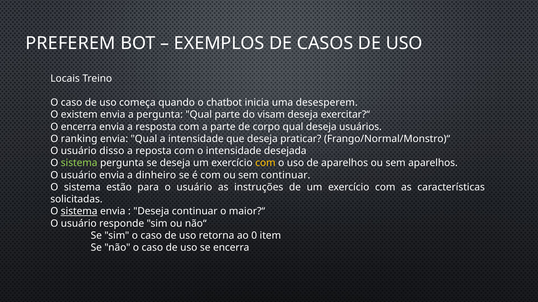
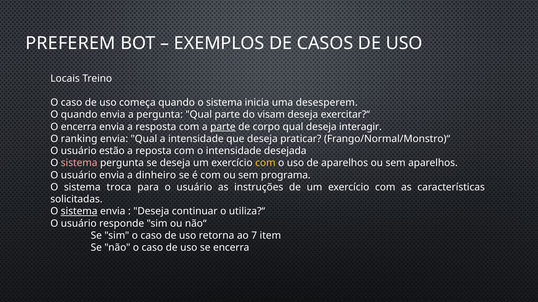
quando o chatbot: chatbot -> sistema (224, 103)
O existem: existem -> quando (79, 115)
parte underline: none -> present (223, 127)
usuários: usuários -> interagir (360, 127)
disso: disso -> estão (112, 151)
sistema colour: light green -> pink (79, 163)
sem continuar: continuar -> programa (286, 175)
estão: estão -> troca (119, 188)
maior?“: maior?“ -> utiliza?“ (247, 212)
0: 0 -> 7 (254, 236)
